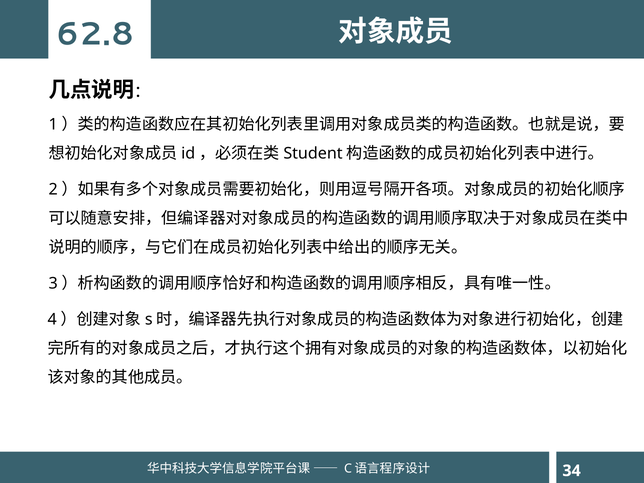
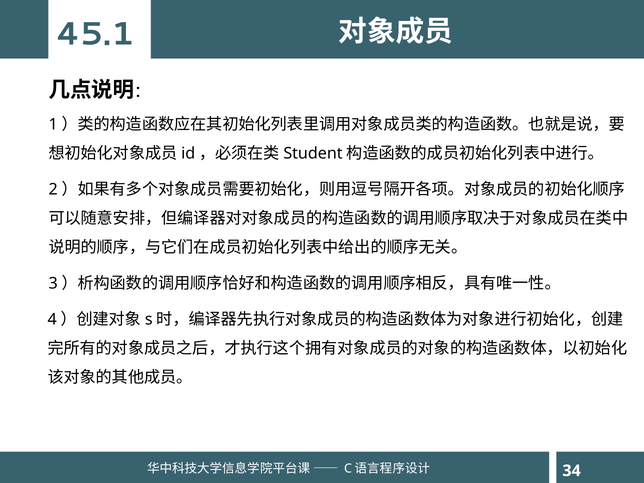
62.8: 62.8 -> 45.1 (95, 34)
